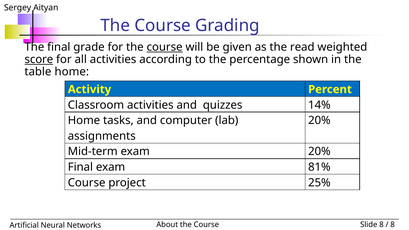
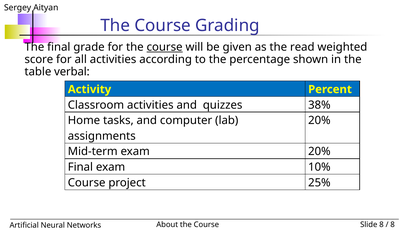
score underline: present -> none (39, 59)
table home: home -> verbal (72, 72)
14%: 14% -> 38% (319, 105)
81%: 81% -> 10% (319, 167)
